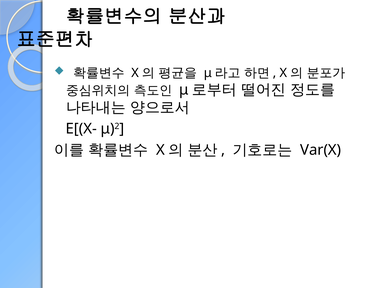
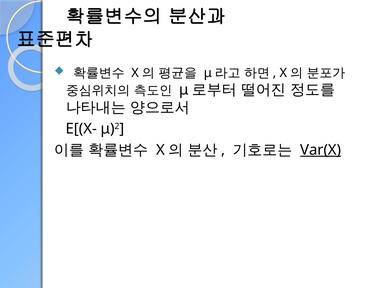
Var(X underline: none -> present (321, 150)
